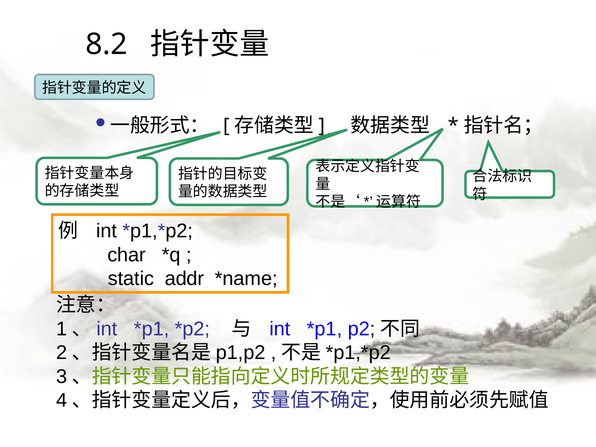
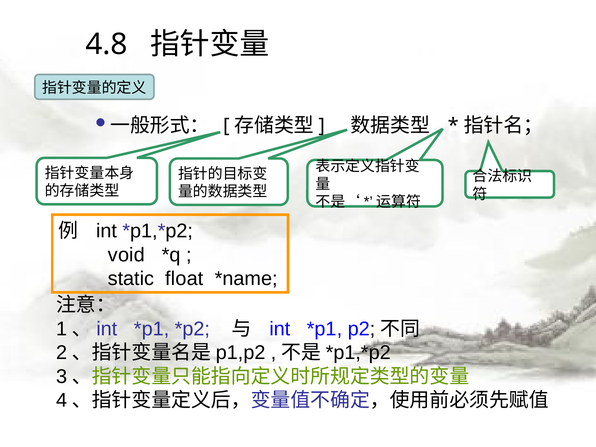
8.2: 8.2 -> 4.8 (106, 44)
char: char -> void (126, 255)
addr: addr -> float (184, 279)
